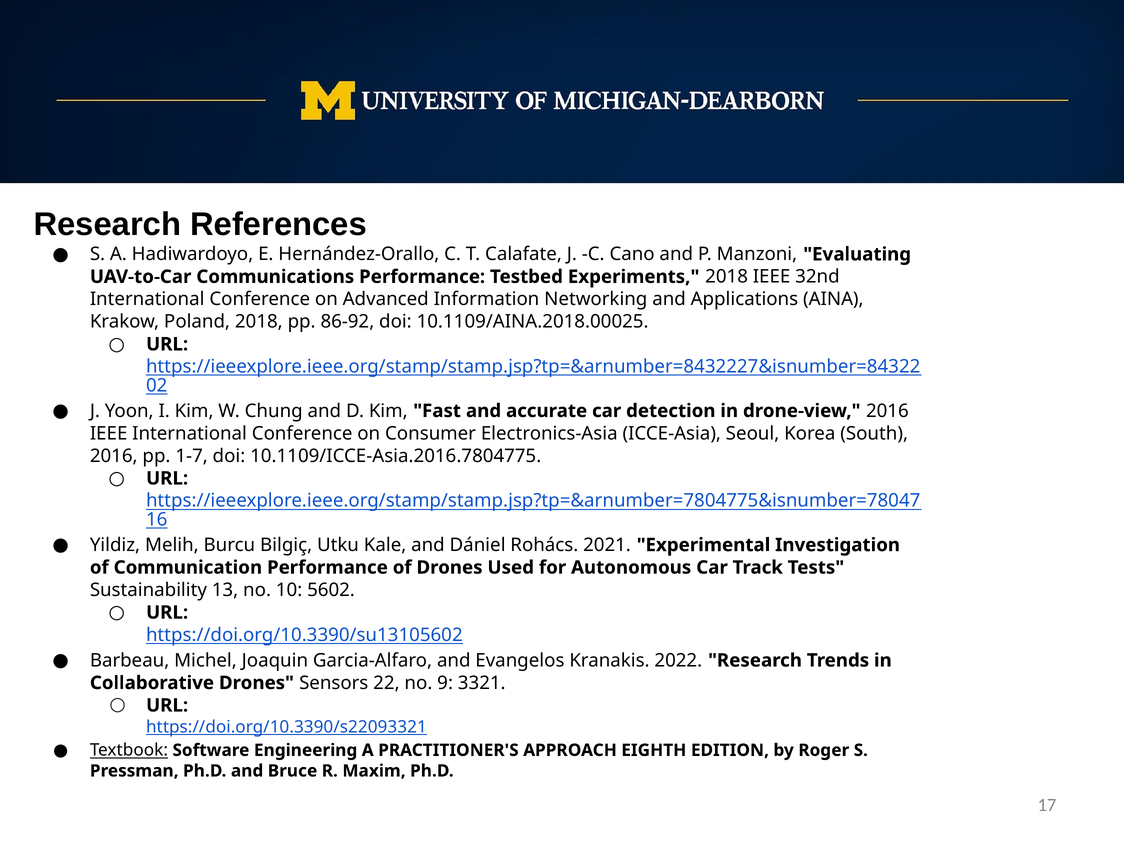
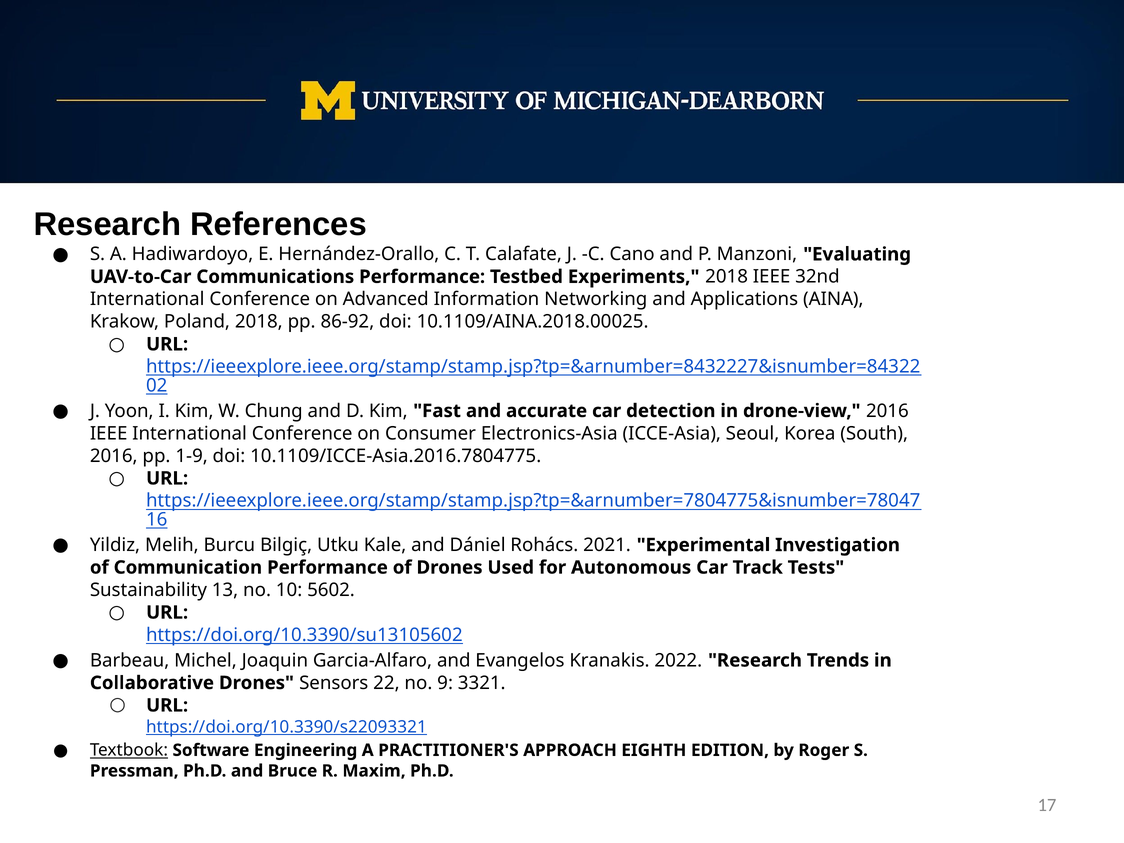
1-7: 1-7 -> 1-9 (192, 456)
